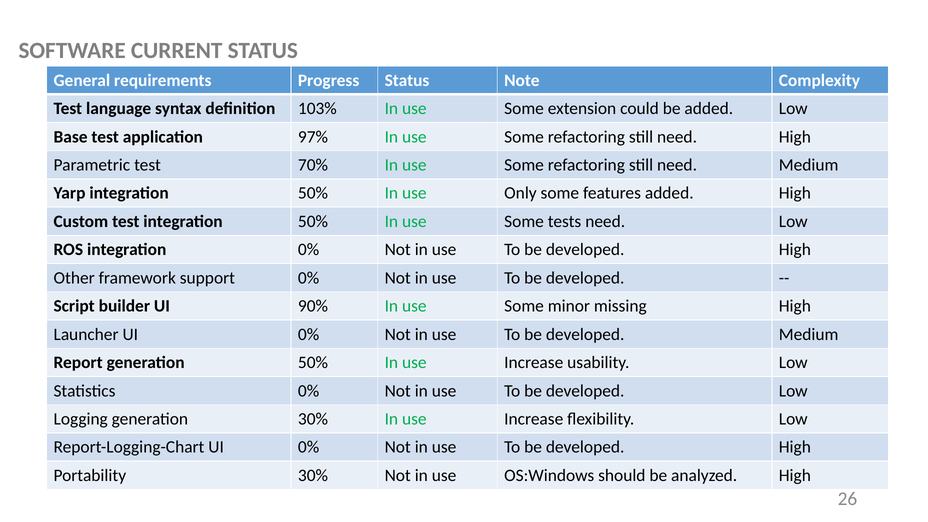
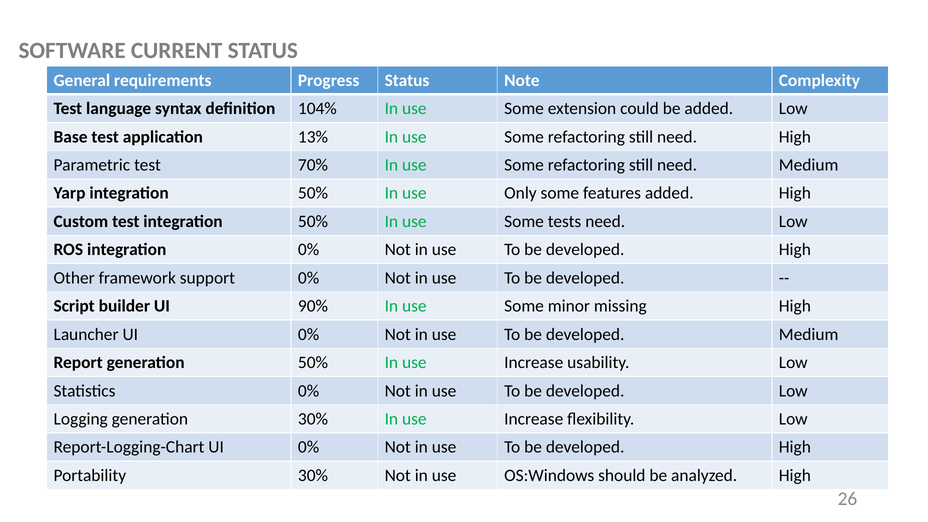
103%: 103% -> 104% (317, 109)
97%: 97% -> 13% (313, 137)
